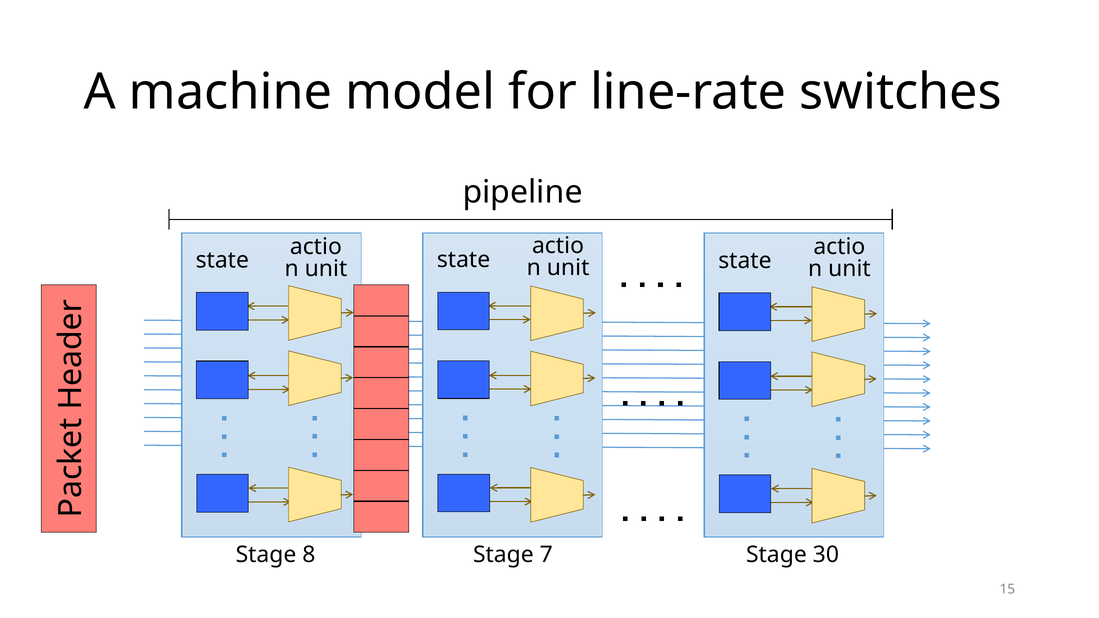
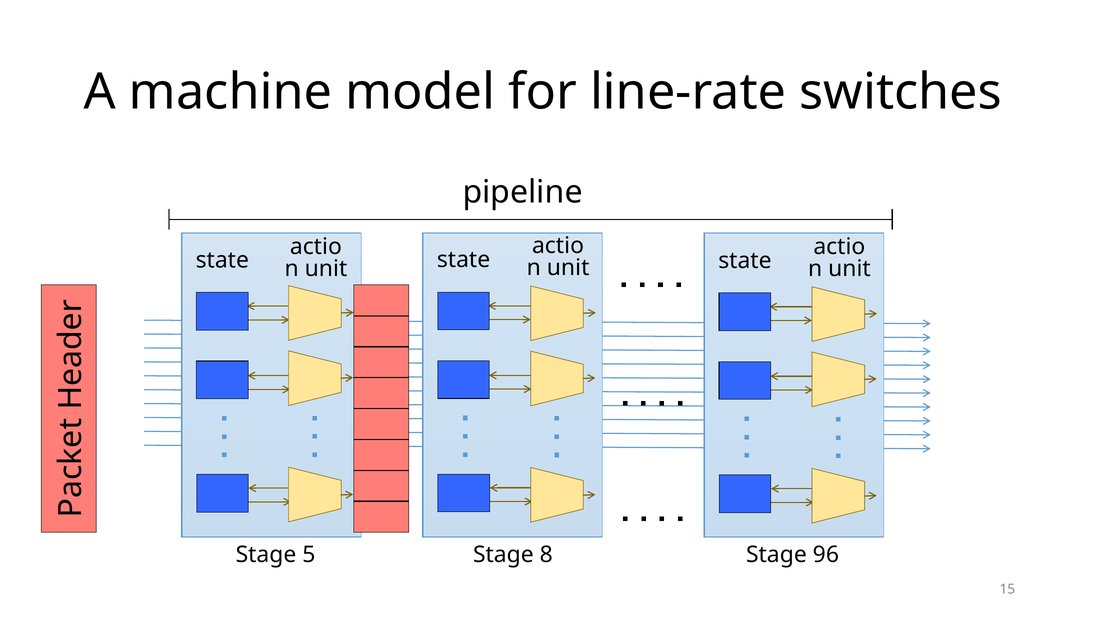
8: 8 -> 5 (309, 555)
7: 7 -> 8 (546, 555)
30: 30 -> 96 (826, 555)
